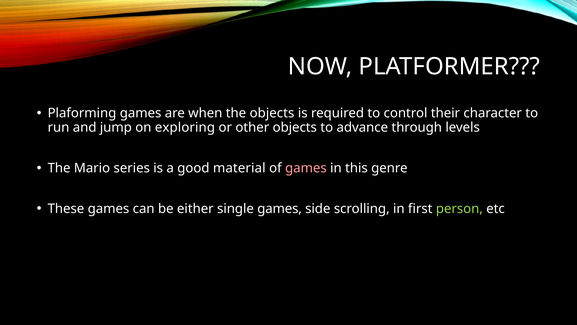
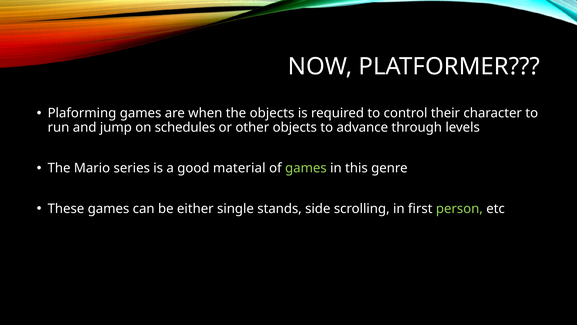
exploring: exploring -> schedules (185, 127)
games colour: pink -> light green (306, 168)
single games: games -> stands (280, 208)
